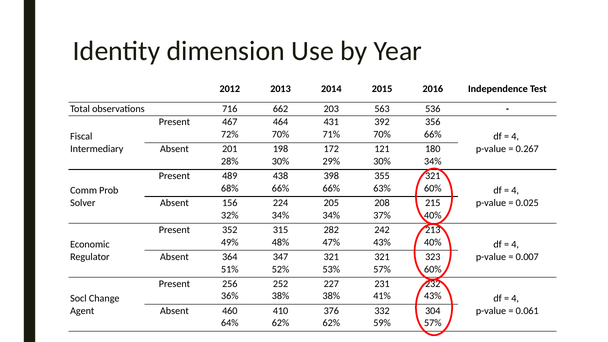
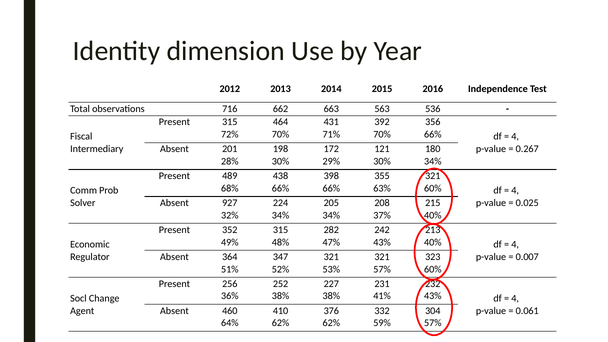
203: 203 -> 663 (331, 109)
Present 467: 467 -> 315 (230, 122)
156: 156 -> 927 (230, 203)
